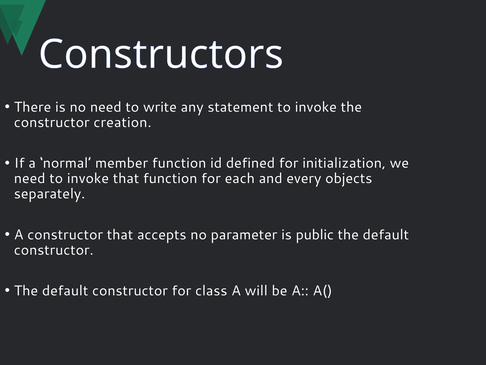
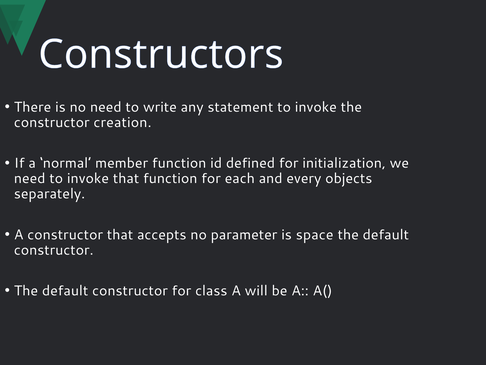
public: public -> space (315, 234)
